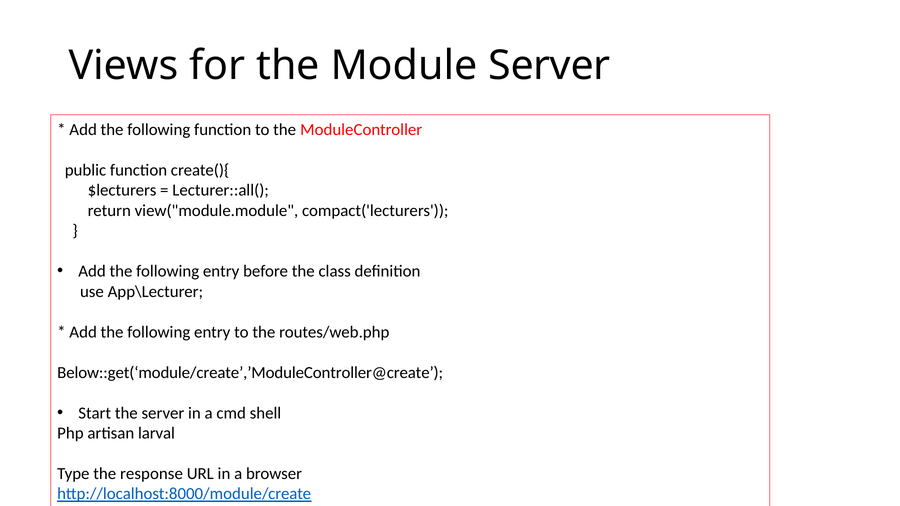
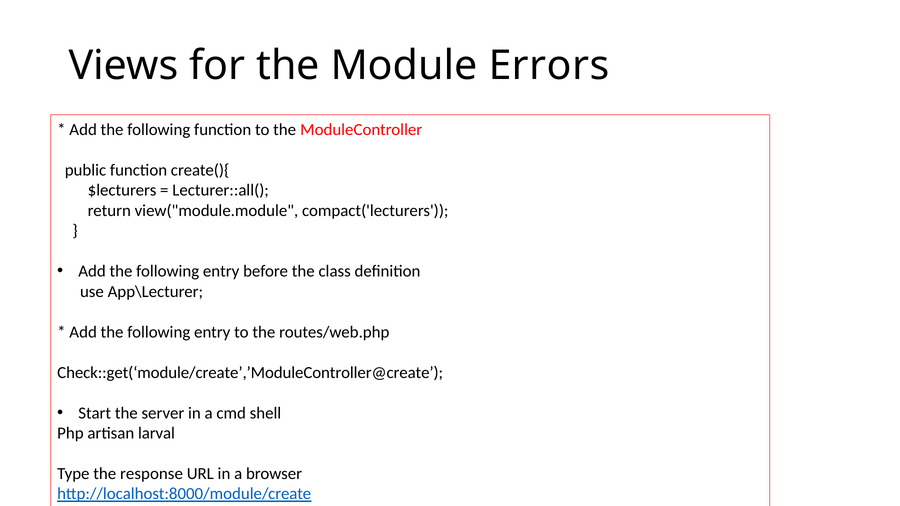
Module Server: Server -> Errors (549, 66)
Below::get(‘module/create’,’ModuleController@create: Below::get(‘module/create’,’ModuleController@create -> Check::get(‘module/create’,’ModuleController@create (250, 373)
